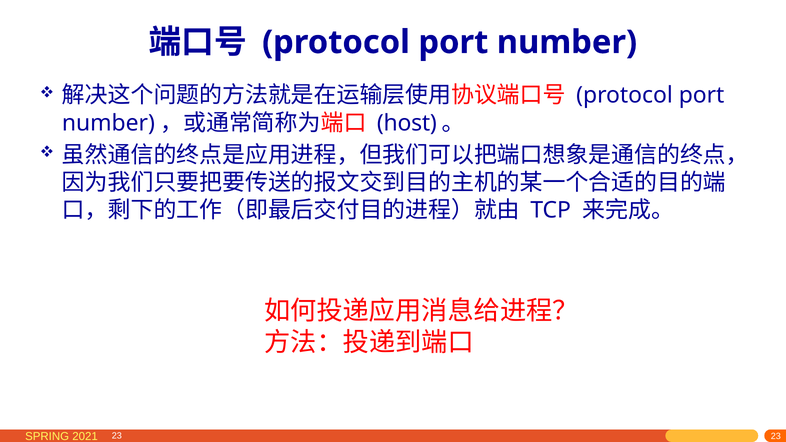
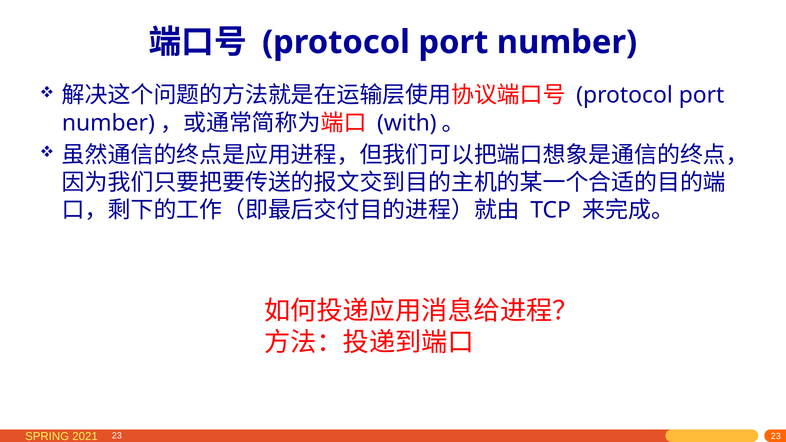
host: host -> with (407, 123)
